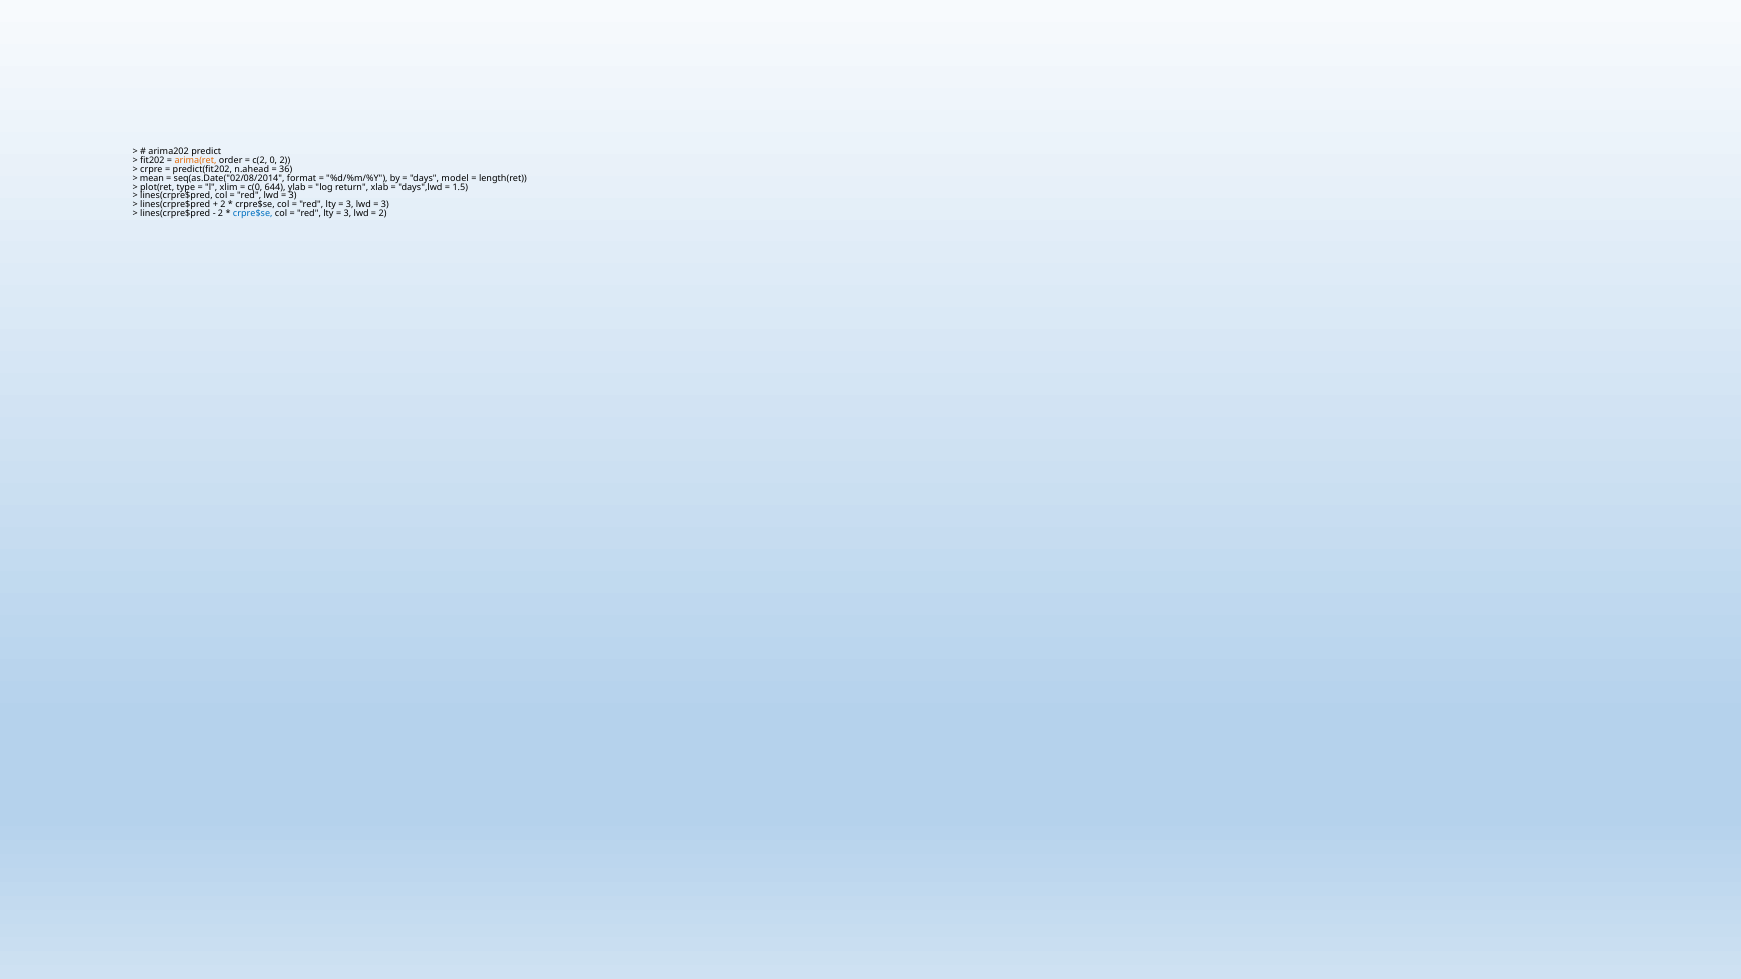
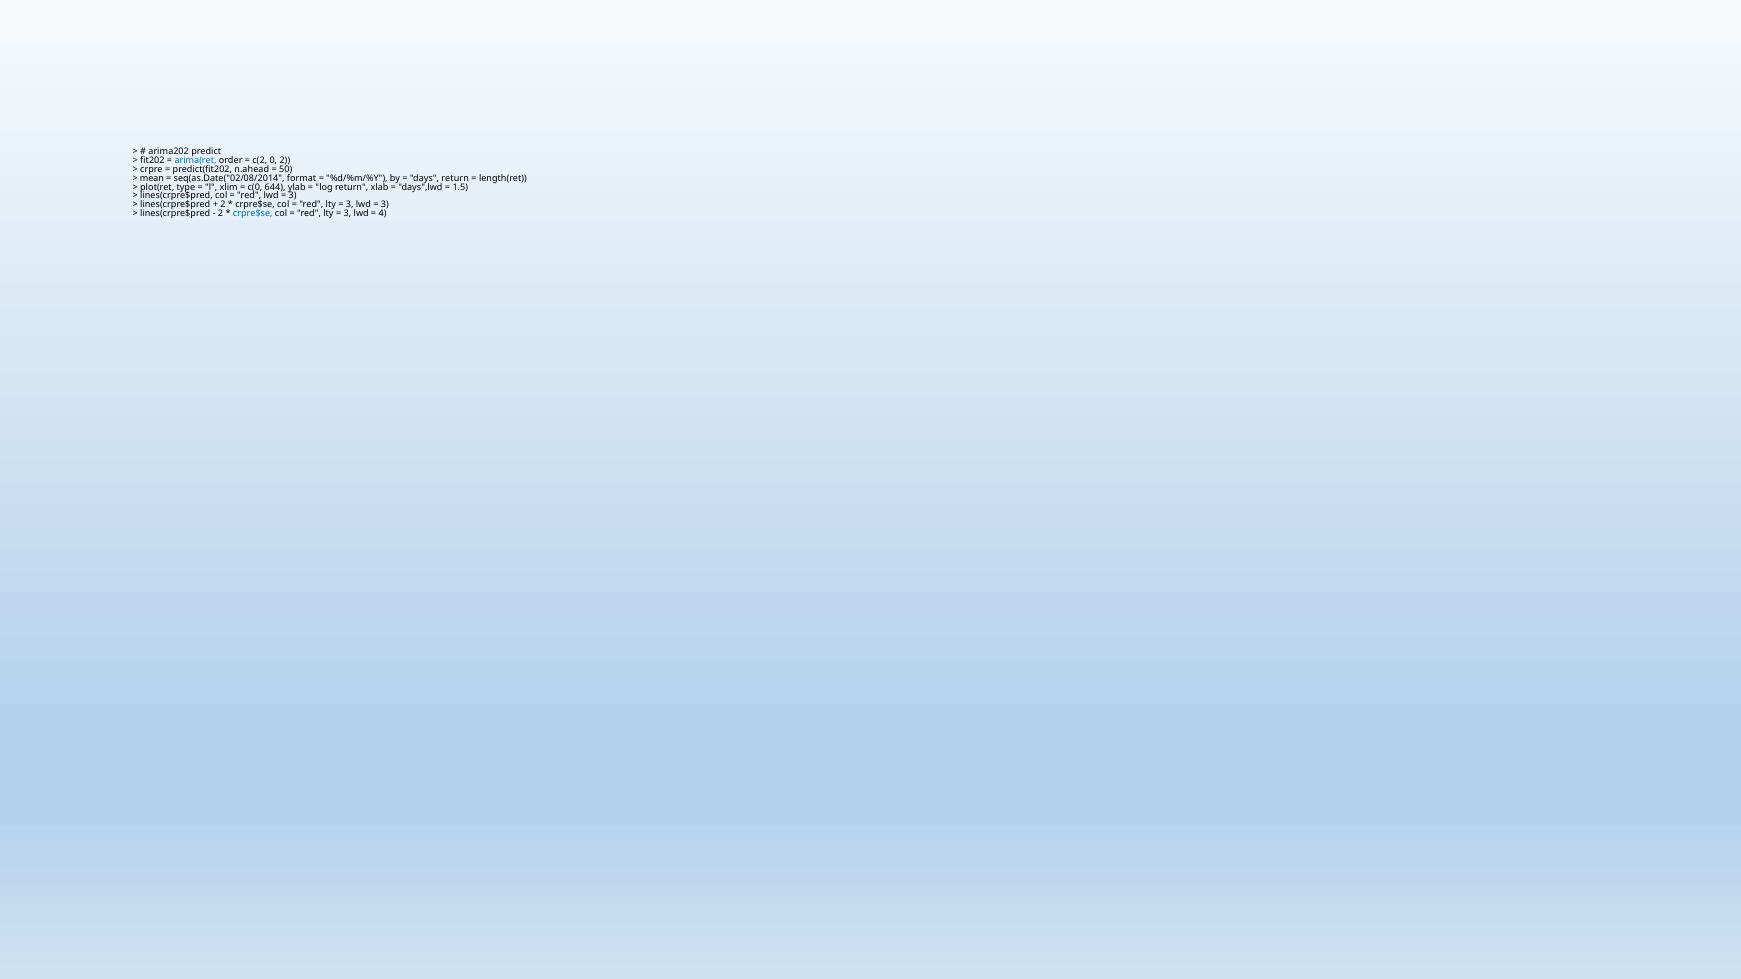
arima(ret colour: orange -> blue (196, 161)
36: 36 -> 50 (286, 170)
days model: model -> return (455, 178)
2: 2 -> 4 (383, 213)
